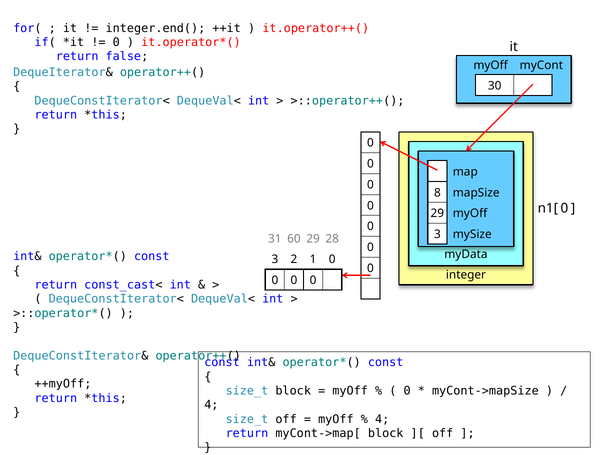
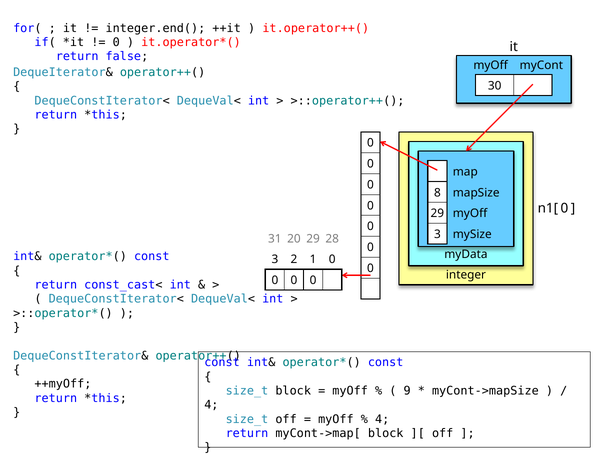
60: 60 -> 20 (294, 239)
0: 0 -> 9 (407, 391)
